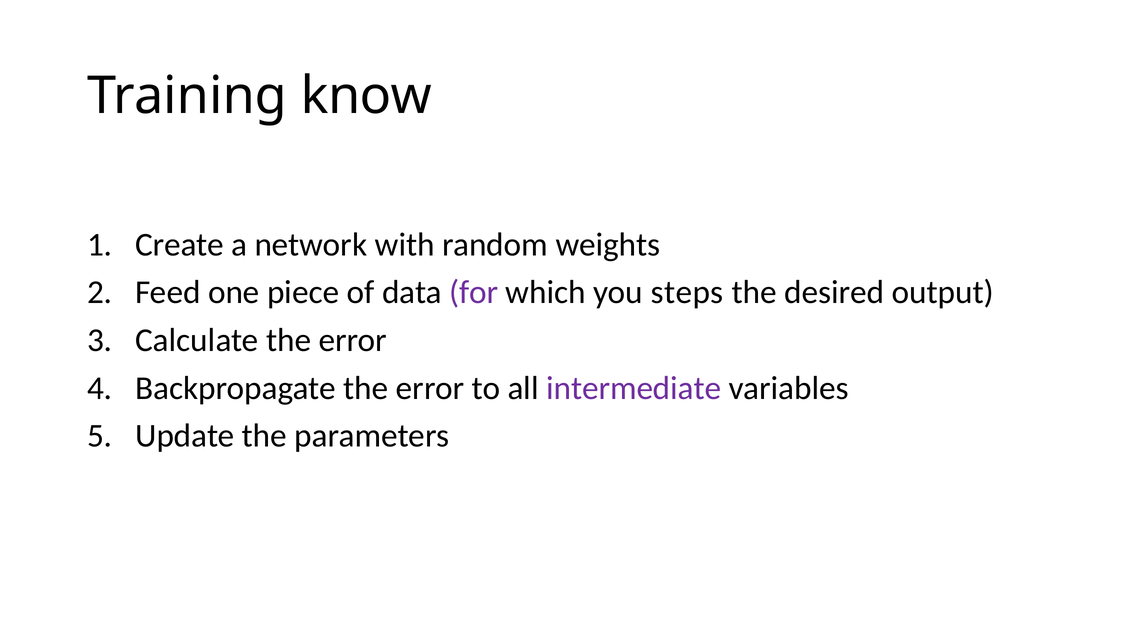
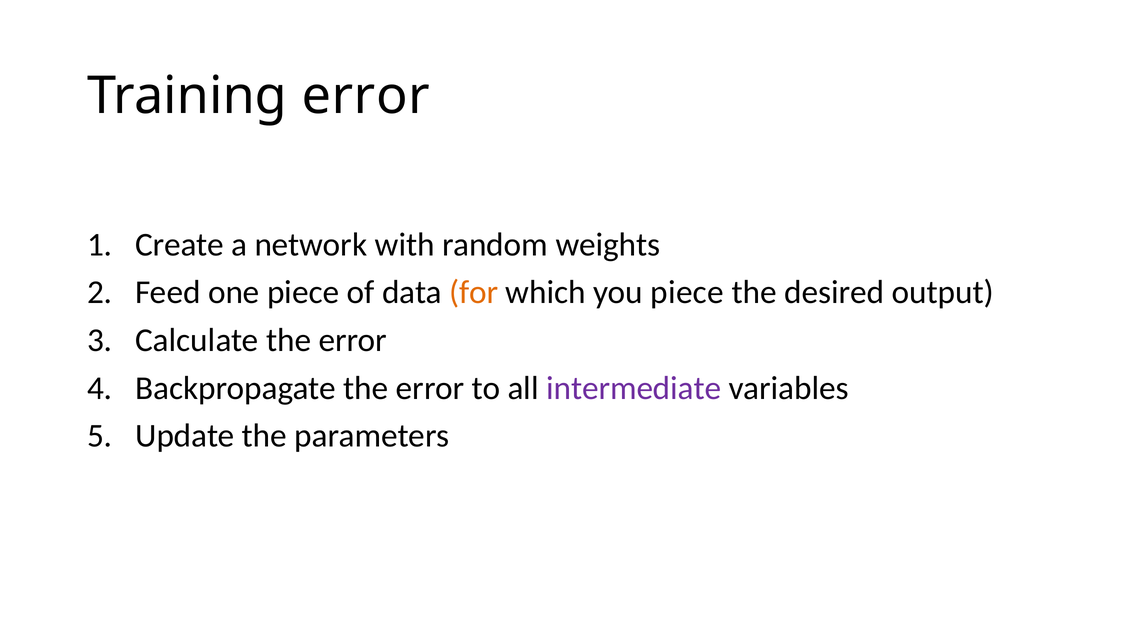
Training know: know -> error (366, 96)
for colour: purple -> orange (474, 293)
you steps: steps -> piece (687, 293)
